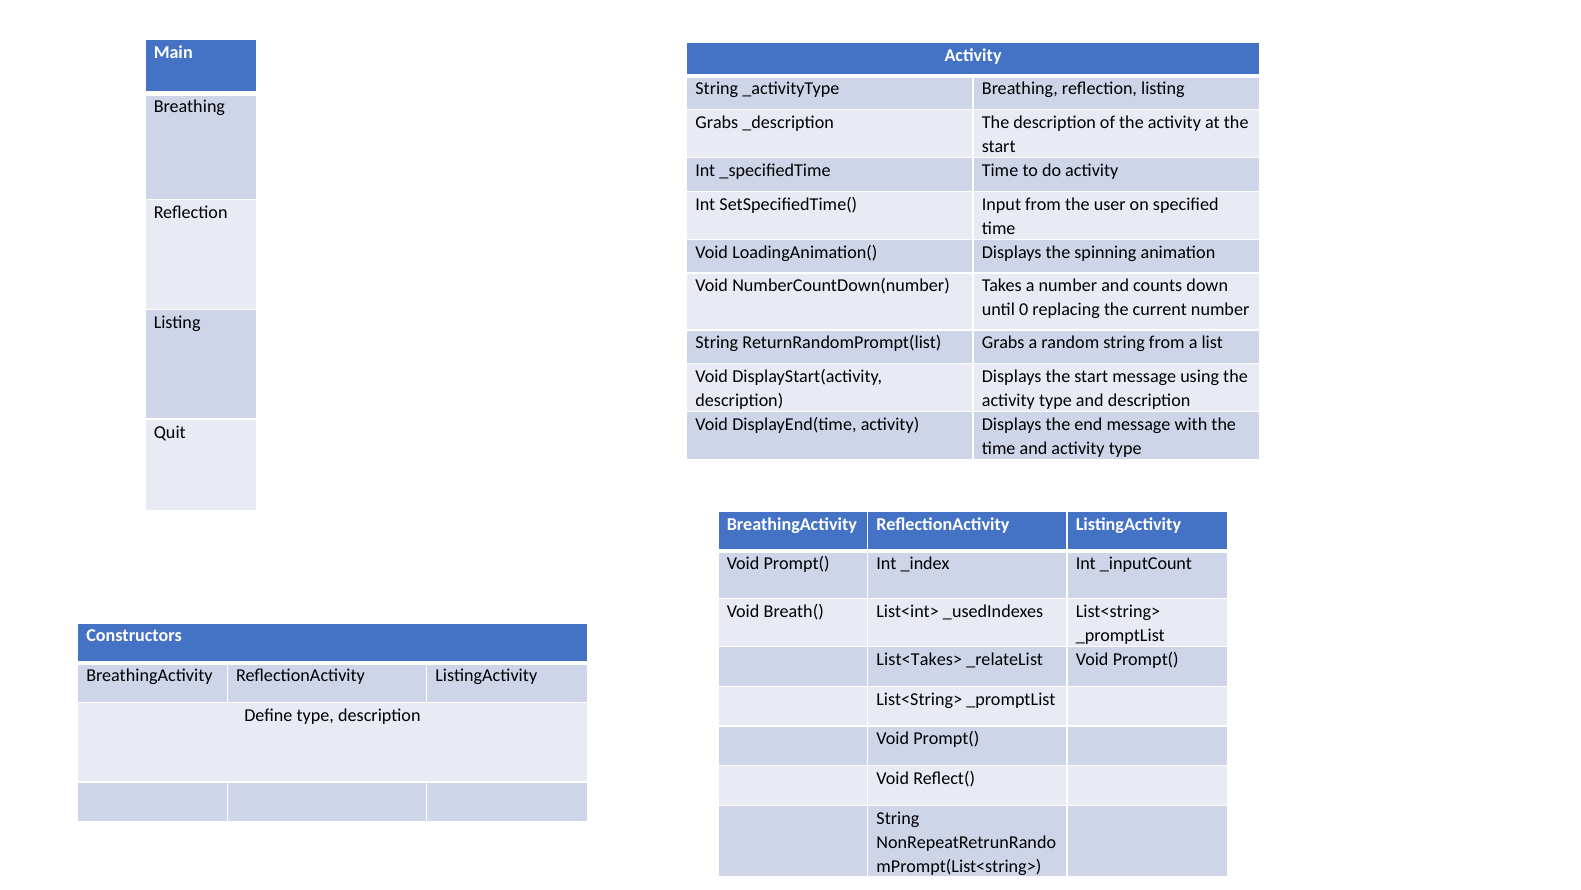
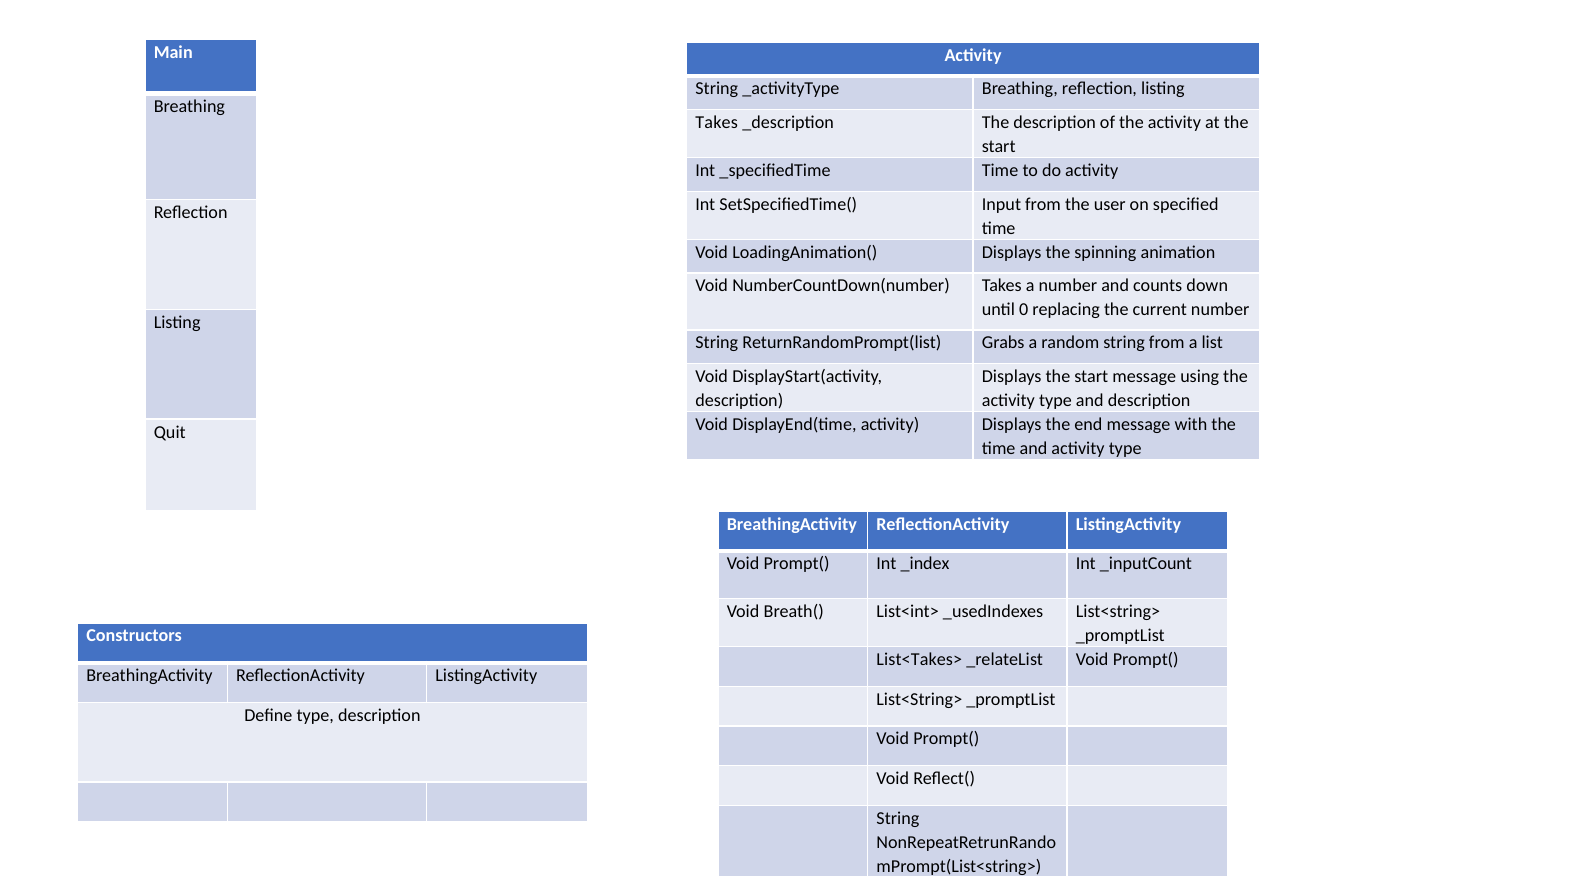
Grabs: Grabs -> Takes (717, 122)
